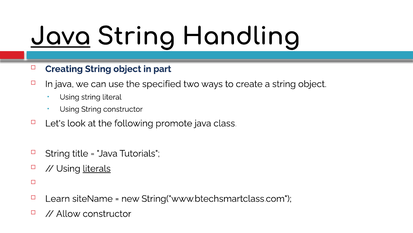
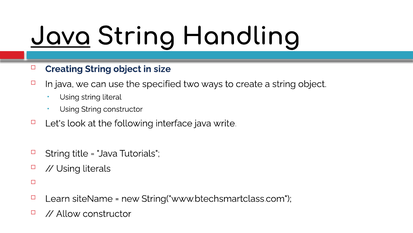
part: part -> size (162, 69)
promote: promote -> interface (174, 123)
class: class -> write (225, 123)
literals underline: present -> none (97, 168)
